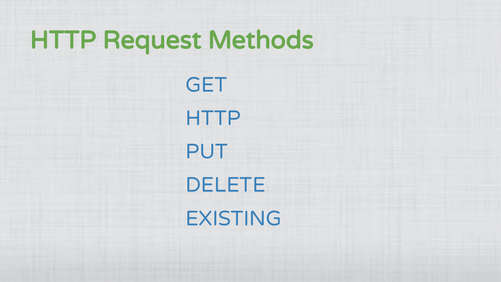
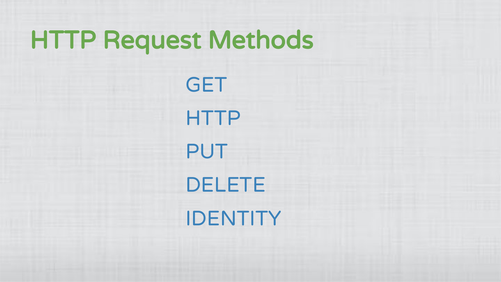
EXISTING: EXISTING -> IDENTITY (233, 218)
